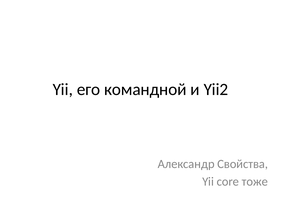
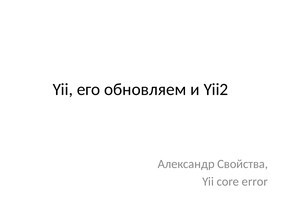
командной: командной -> обновляем (145, 89)
тоже: тоже -> error (255, 181)
